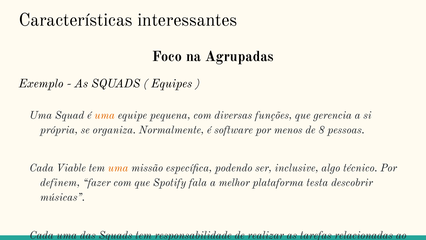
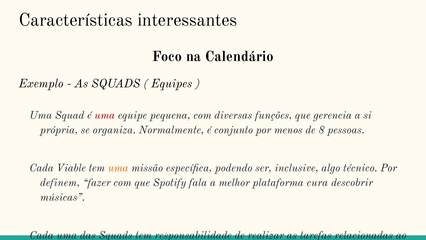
Agrupadas: Agrupadas -> Calendário (239, 56)
uma colour: orange -> red (105, 115)
software: software -> conjunto (234, 130)
testa: testa -> cura (317, 182)
